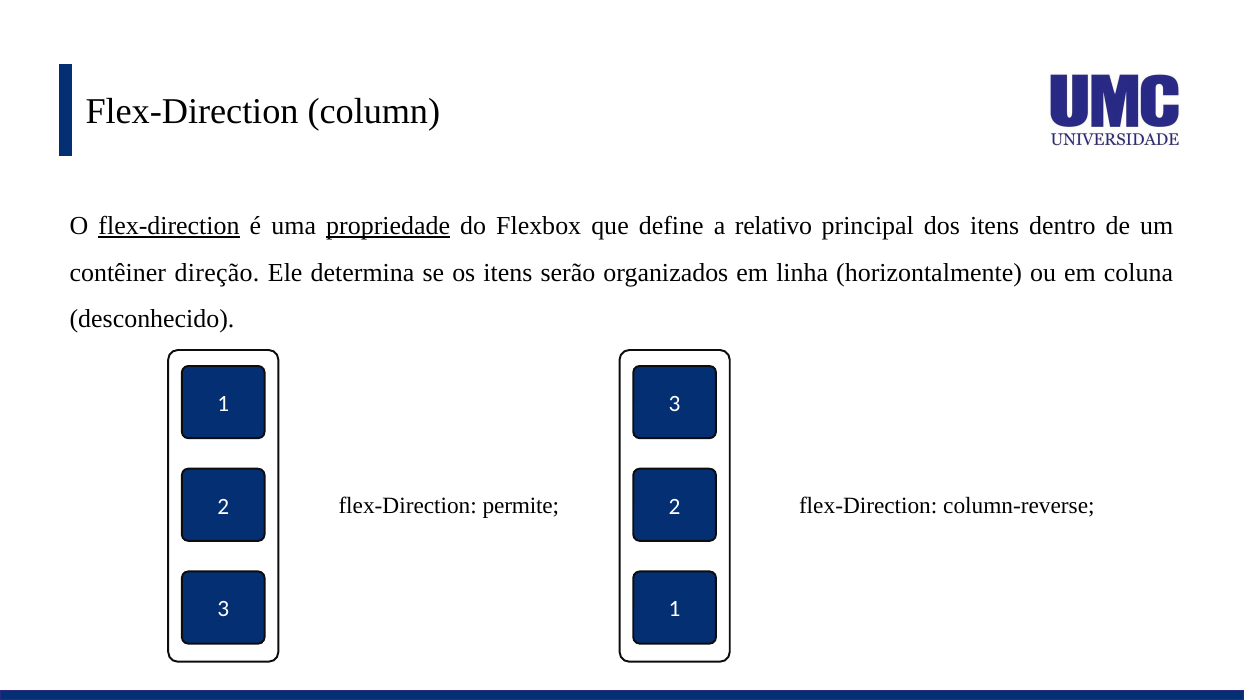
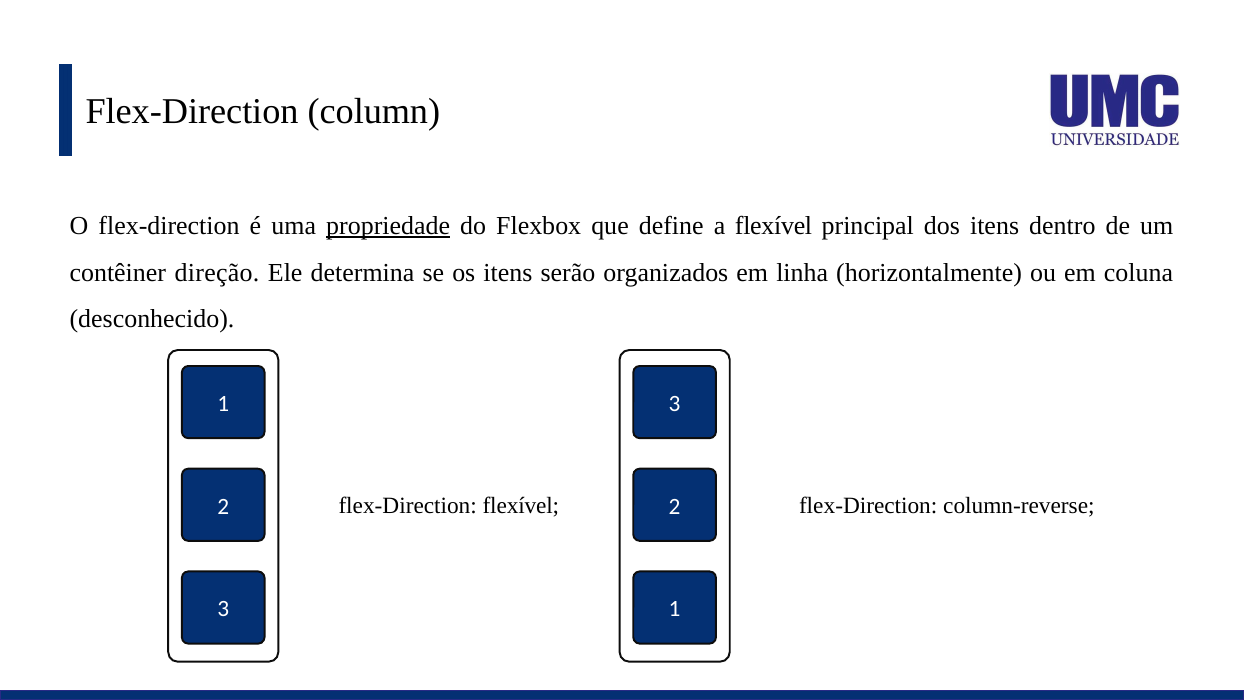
flex-direction underline: present -> none (169, 226)
a relativo: relativo -> flexível (774, 226)
flex-Direction permite: permite -> flexível (521, 506)
